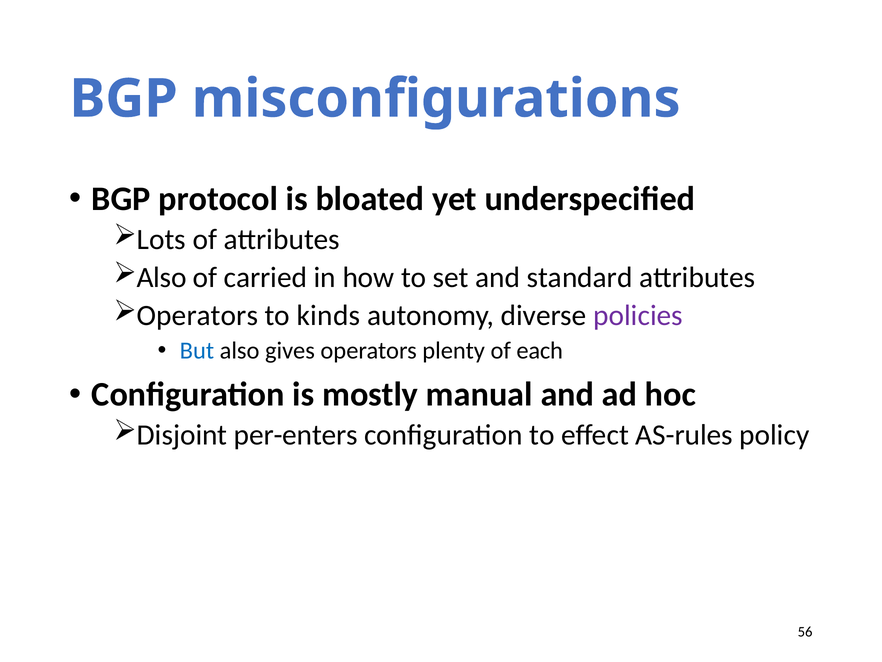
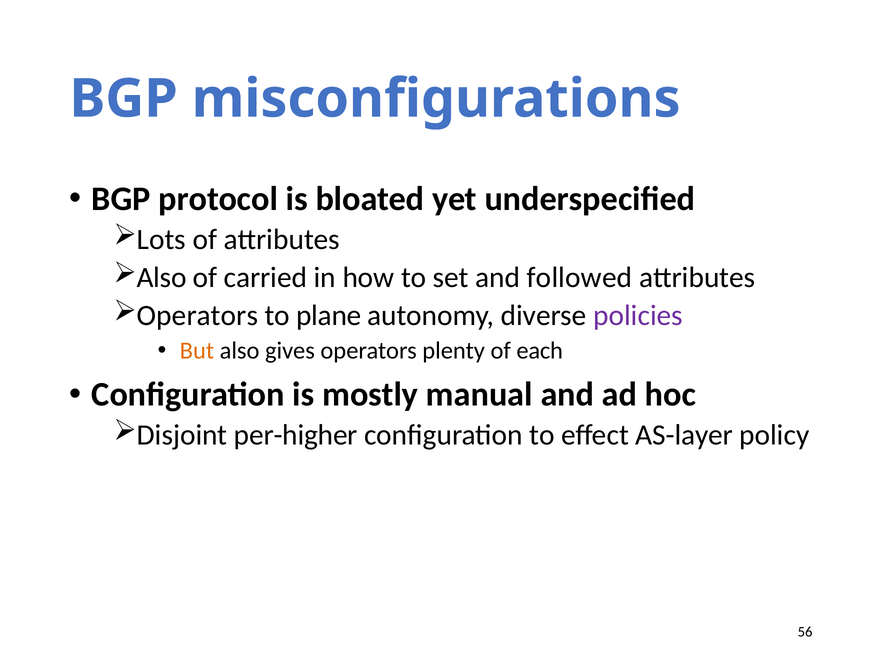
standard: standard -> followed (580, 277)
kinds: kinds -> plane (329, 315)
But colour: blue -> orange (197, 350)
per-enters: per-enters -> per-higher (296, 435)
AS-rules: AS-rules -> AS-layer (684, 435)
